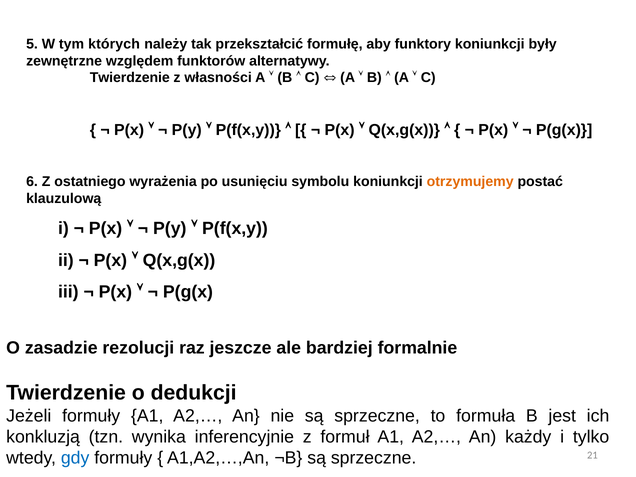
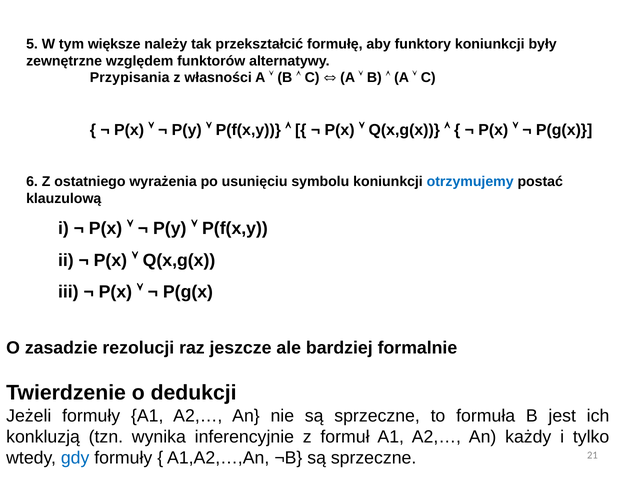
których: których -> większe (114, 44)
Twierdzenie: Twierdzenie -> Przypisania (130, 78)
otrzymujemy colour: orange -> blue (470, 182)
